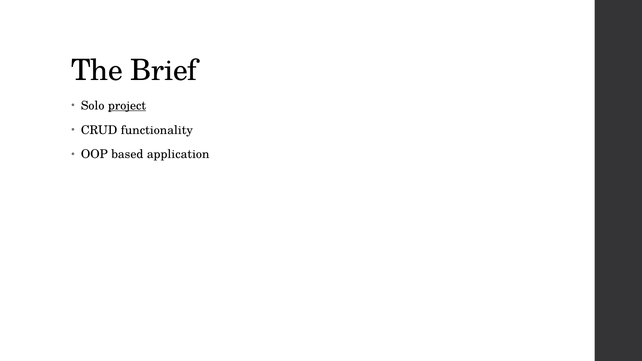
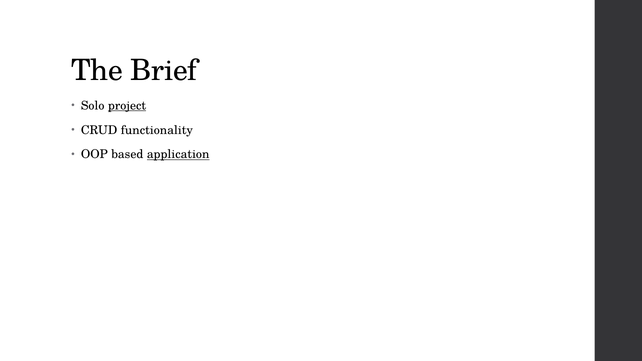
application underline: none -> present (178, 155)
